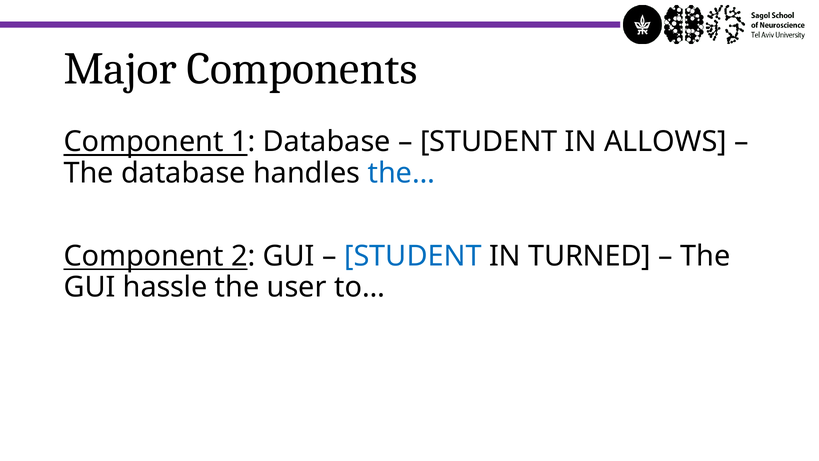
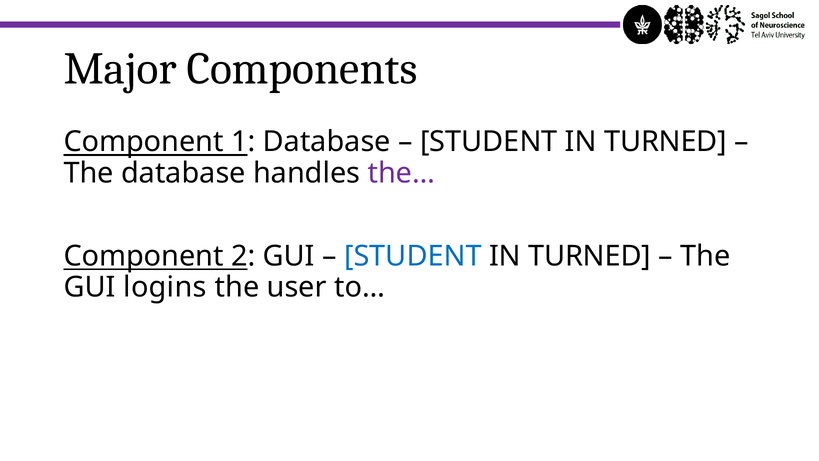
ALLOWS: ALLOWS -> TURNED (666, 142)
the… colour: blue -> purple (401, 173)
hassle: hassle -> logins (165, 287)
